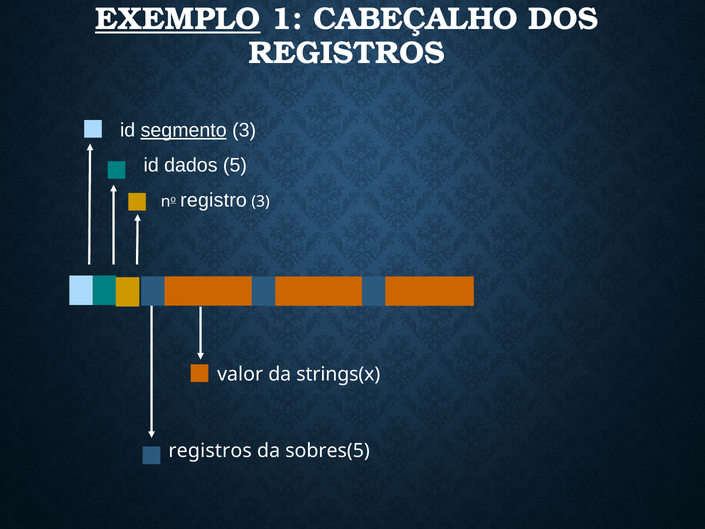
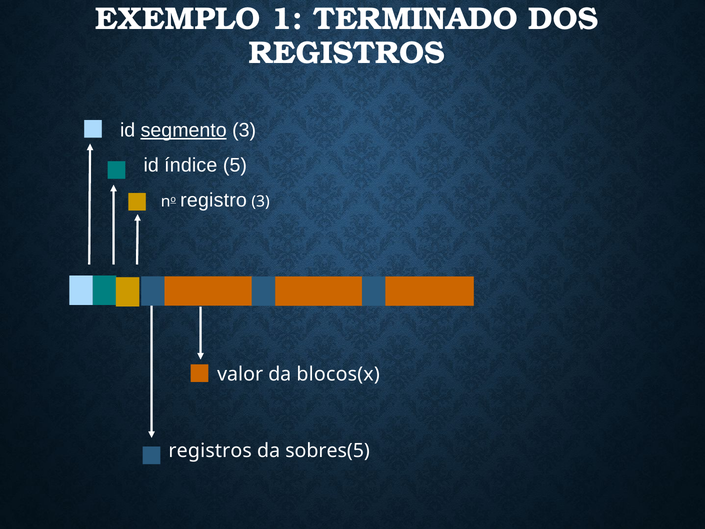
EXEMPLO underline: present -> none (178, 19)
CABEÇALHO: CABEÇALHO -> TERMINADO (416, 19)
dados: dados -> índice (191, 165)
strings(x: strings(x -> blocos(x (338, 374)
